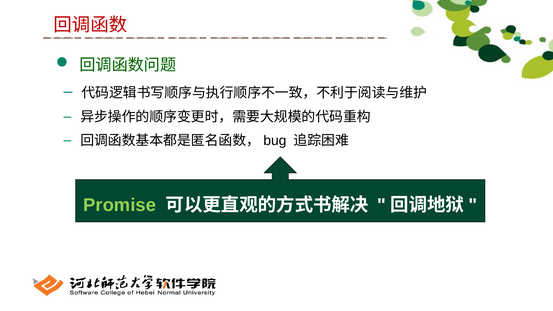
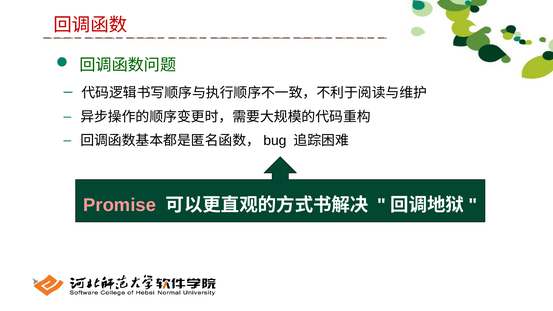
Promise colour: light green -> pink (120, 205)
